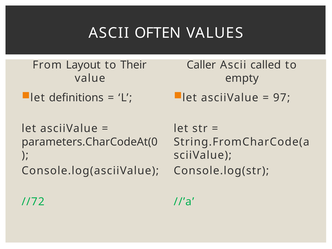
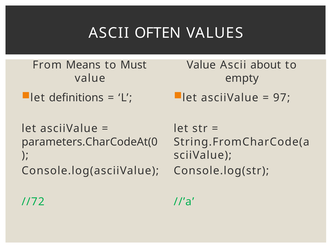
Layout: Layout -> Means (83, 65)
Their: Their -> Must (133, 65)
Caller: Caller -> Value (201, 65)
called: called -> about (266, 65)
